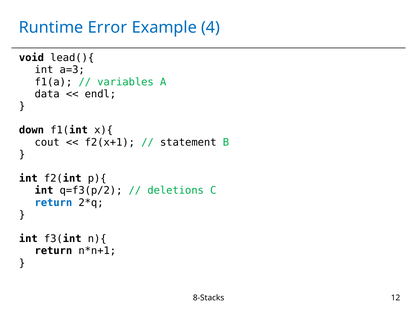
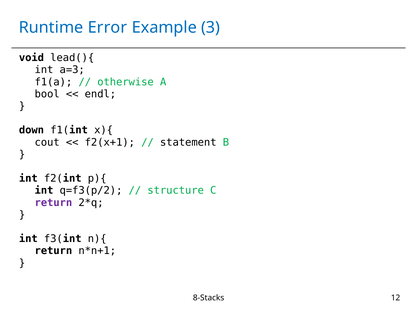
4: 4 -> 3 (211, 27)
variables: variables -> otherwise (126, 82)
data: data -> bool (47, 94)
deletions: deletions -> structure (176, 191)
return colour: blue -> purple (53, 203)
